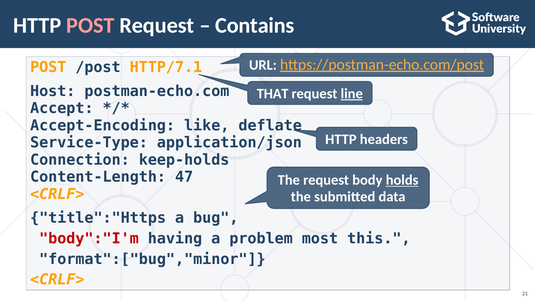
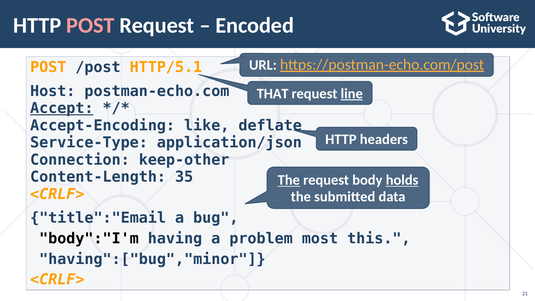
Contains: Contains -> Encoded (255, 25)
HTTP/7.1: HTTP/7.1 -> HTTP/5.1 (166, 67)
Accept underline: none -> present (62, 108)
keep-holds: keep-holds -> keep-other (184, 160)
47: 47 -> 35 (184, 177)
The underline: none -> present (289, 180)
title":"Https: title":"Https -> title":"Email (98, 218)
body":"I'm colour: red -> black (89, 238)
format":["bug","minor: format":["bug","minor -> having":["bug","minor (152, 259)
